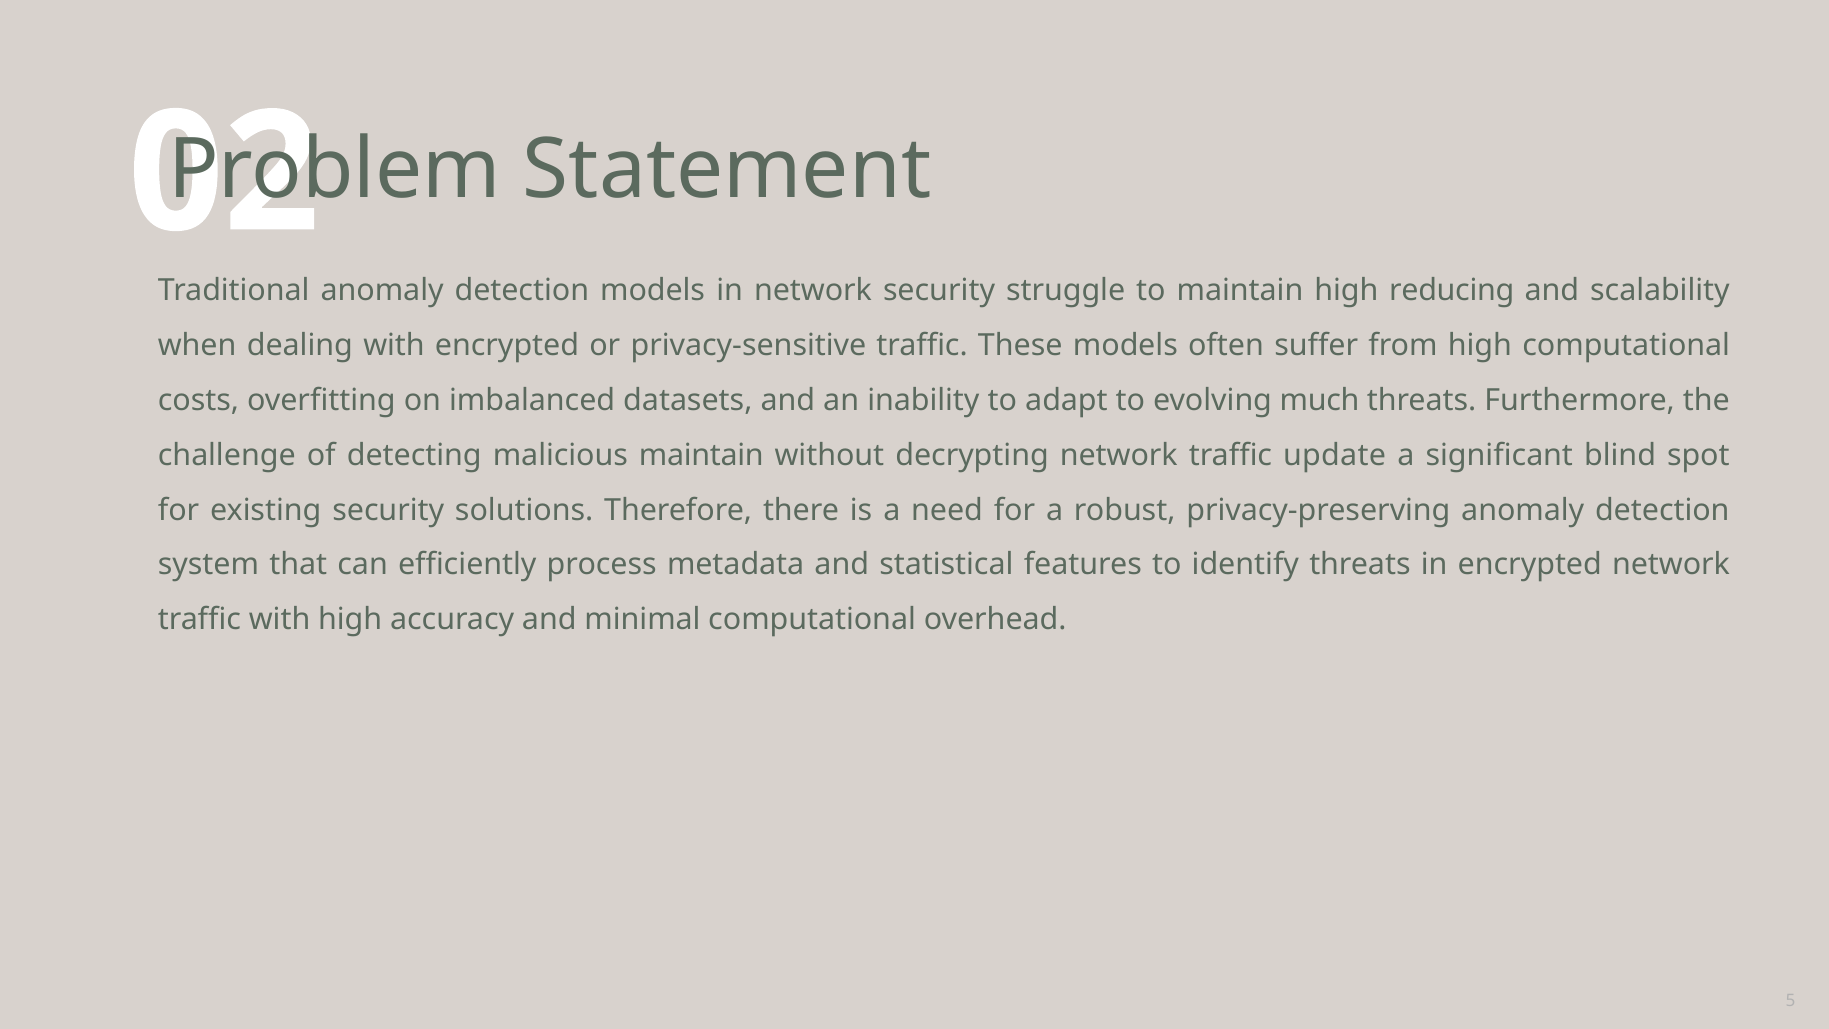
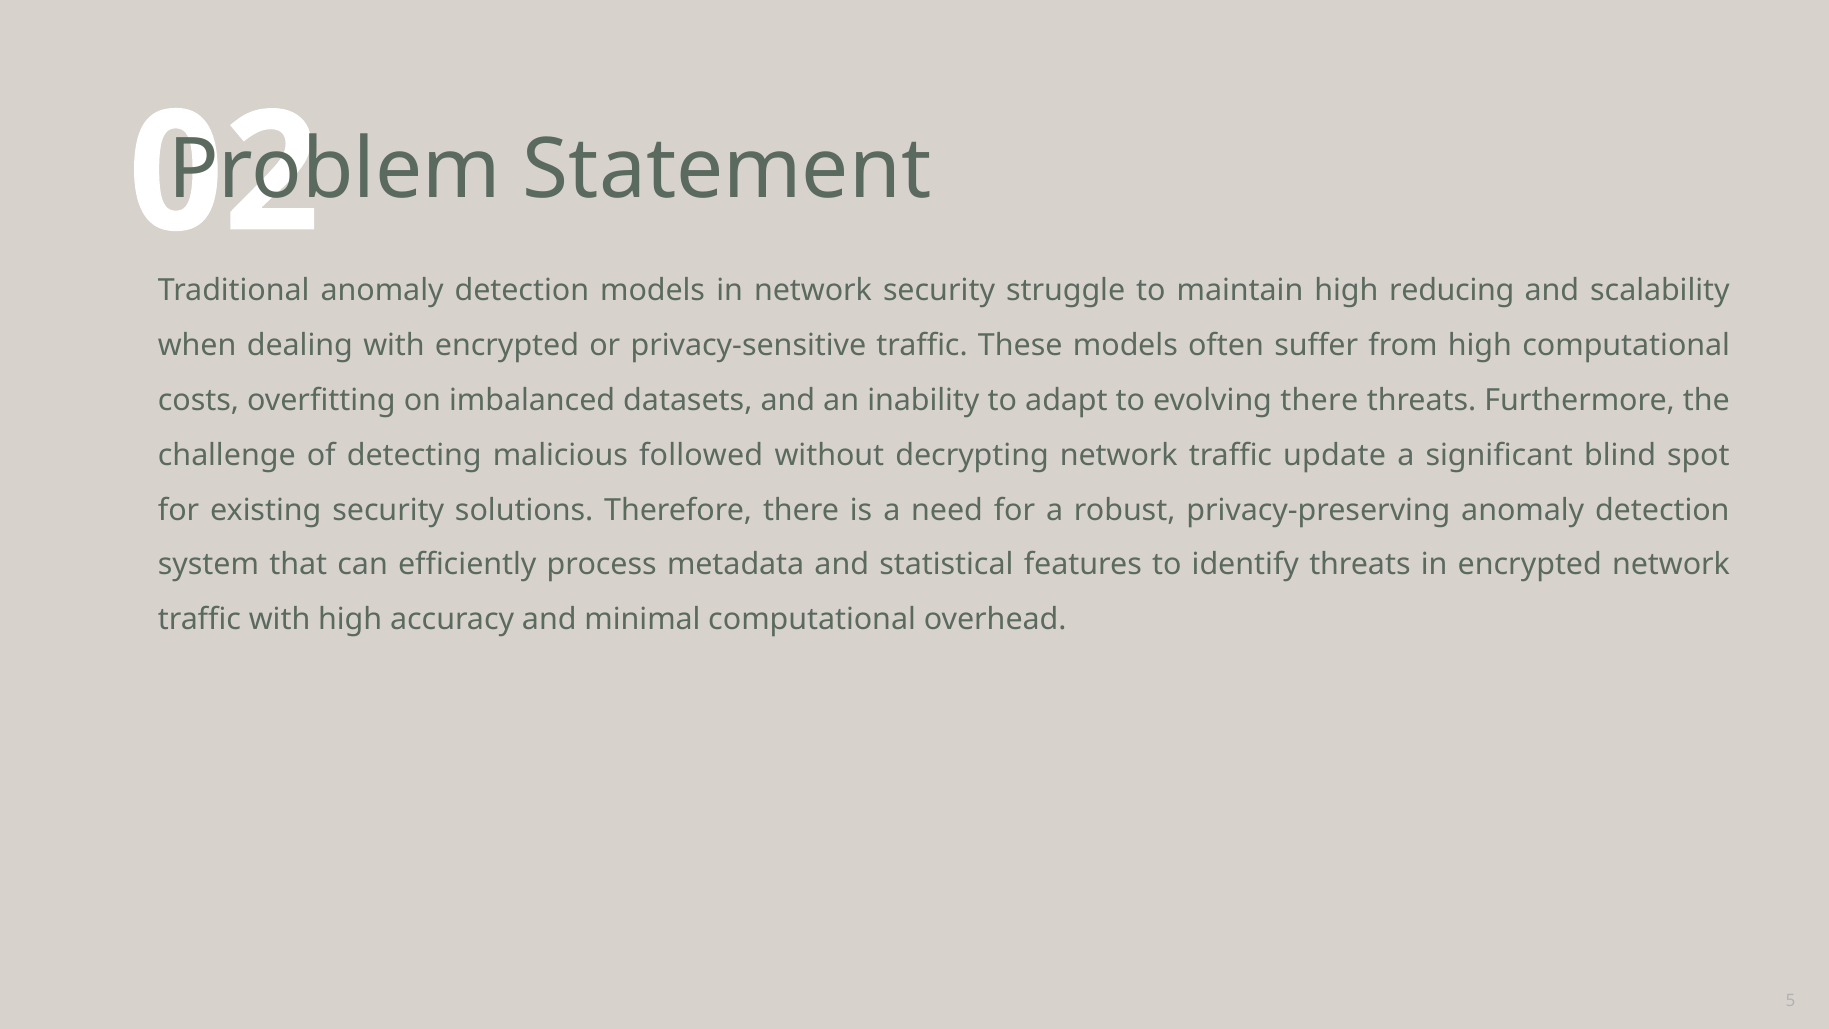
evolving much: much -> there (1319, 400)
malicious maintain: maintain -> followed (701, 455)
